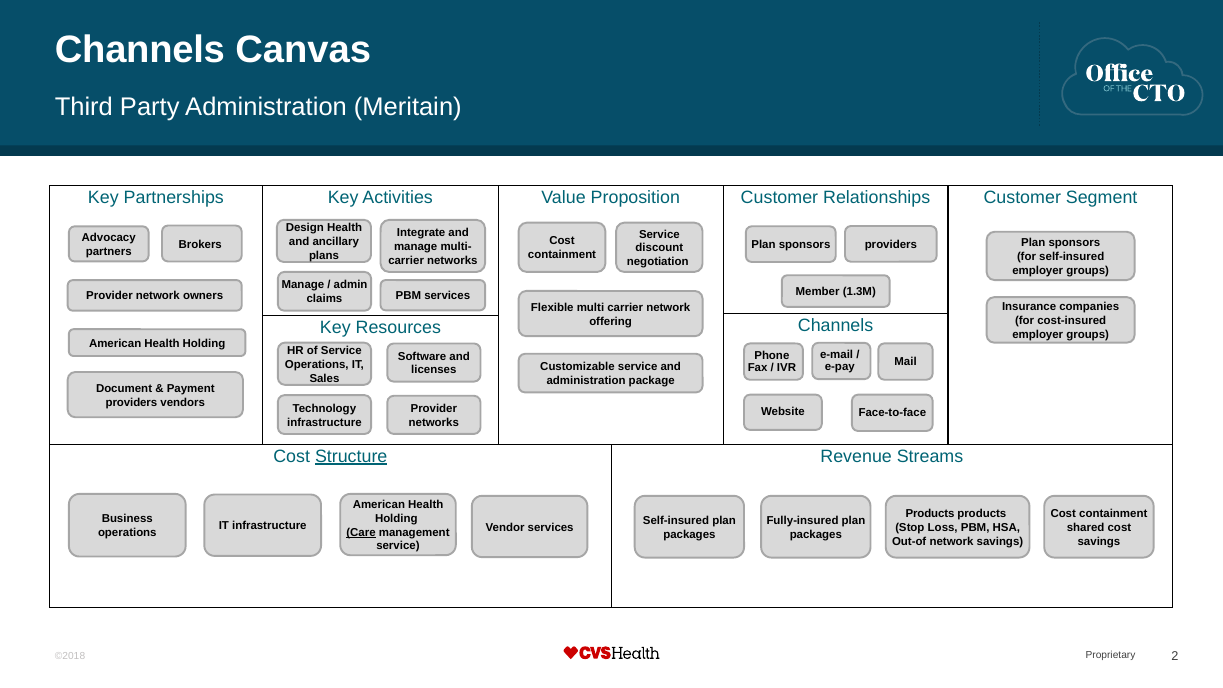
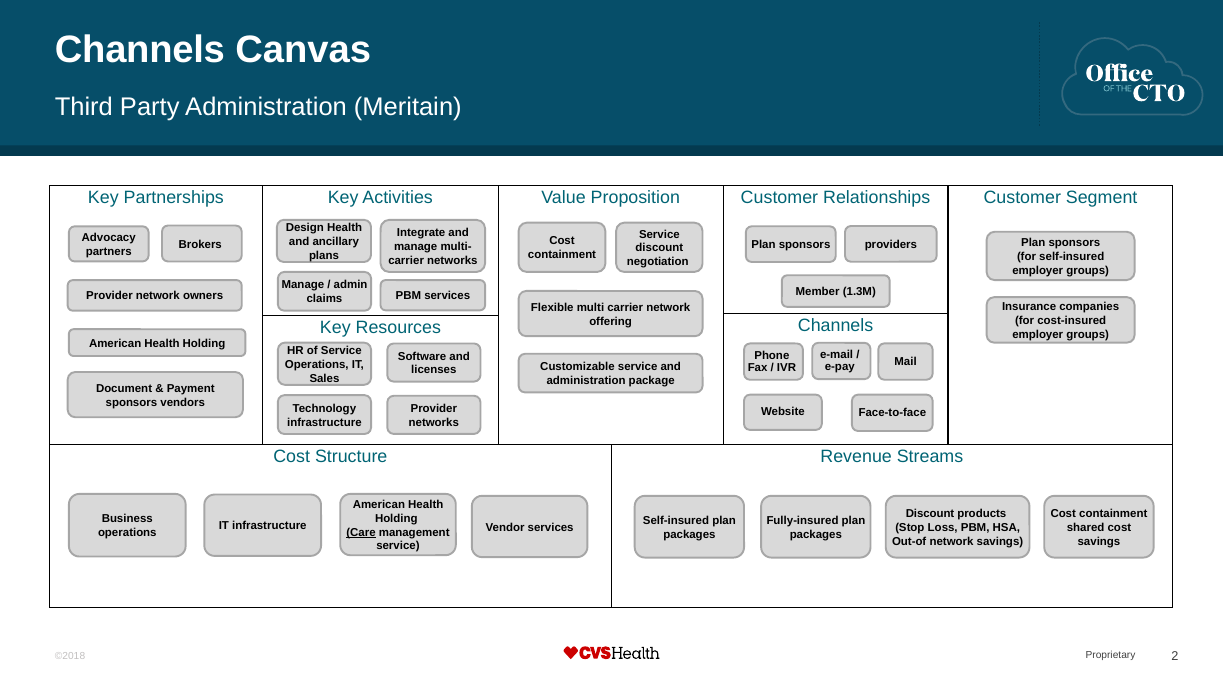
providers: providers -> sponsors (131, 402)
Structure underline: present -> none (351, 456)
Products: Products -> Discount (930, 514)
